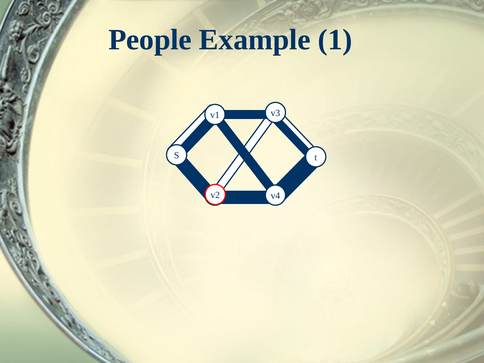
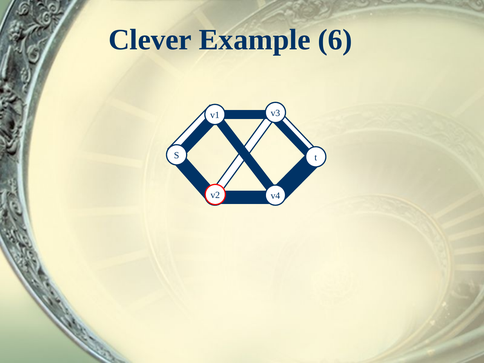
People: People -> Clever (150, 40)
1: 1 -> 6 (335, 40)
